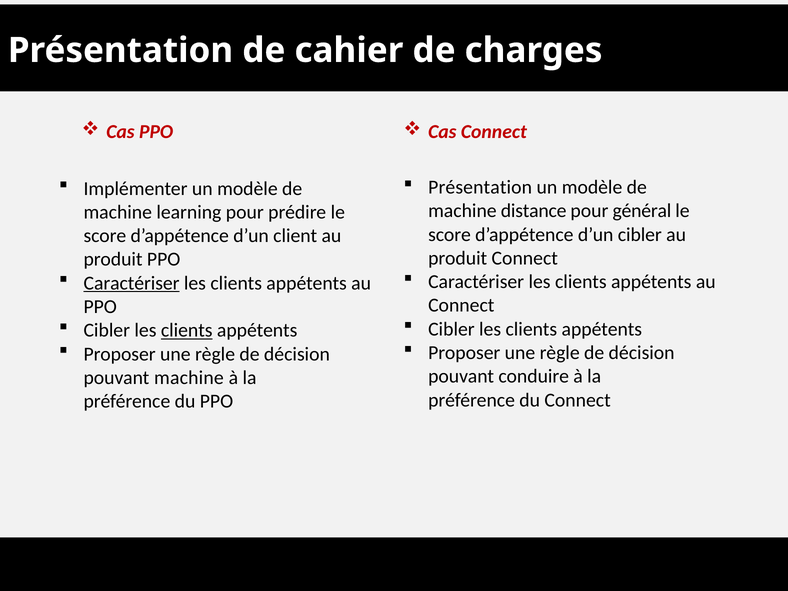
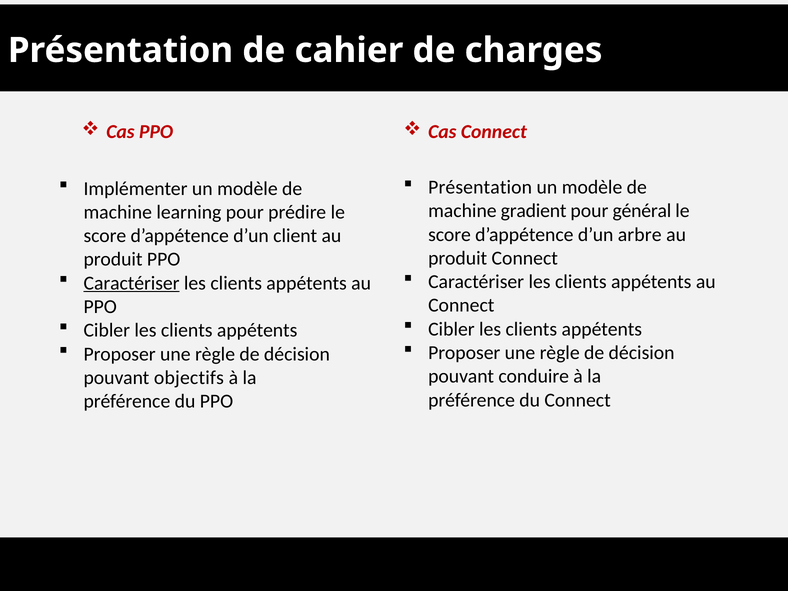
distance: distance -> gradient (534, 211)
d’un cibler: cibler -> arbre (640, 235)
clients underline: present -> none (187, 330)
pouvant machine: machine -> objectifs (189, 378)
